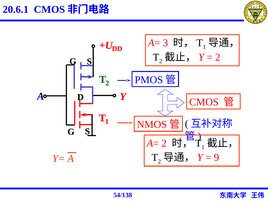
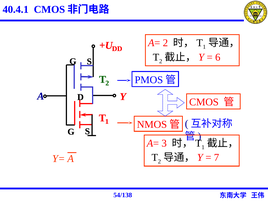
20.6.1: 20.6.1 -> 40.4.1 (16, 10)
A= 3: 3 -> 2 (165, 43)
2: 2 -> 6 (218, 57)
A= 2: 2 -> 3 (164, 143)
9: 9 -> 7 (217, 158)
